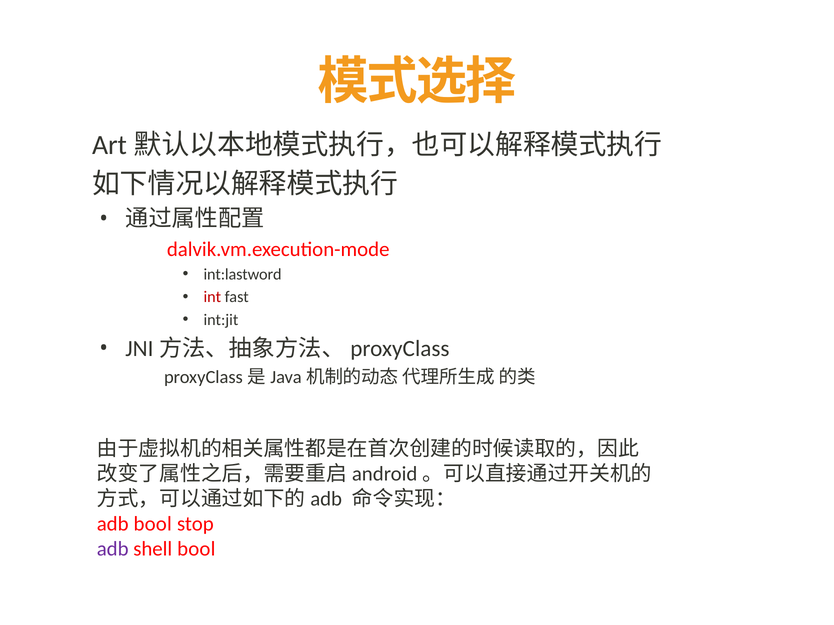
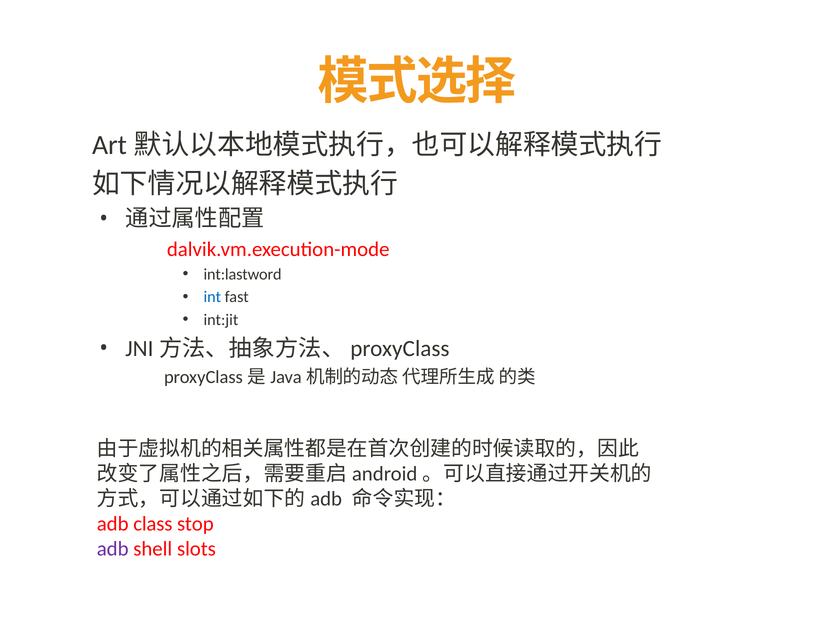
int colour: red -> blue (212, 297)
adb bool: bool -> class (153, 524)
shell bool: bool -> slots (196, 549)
